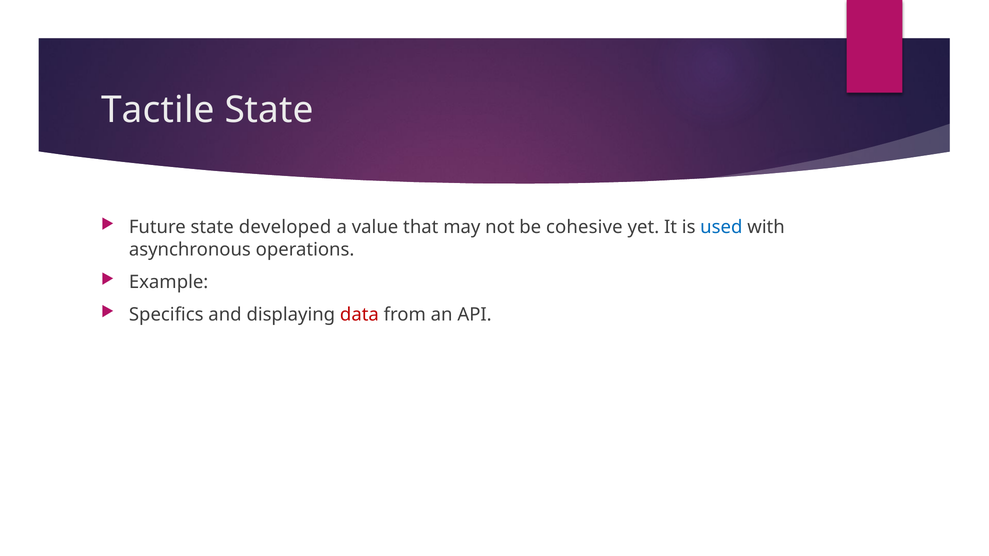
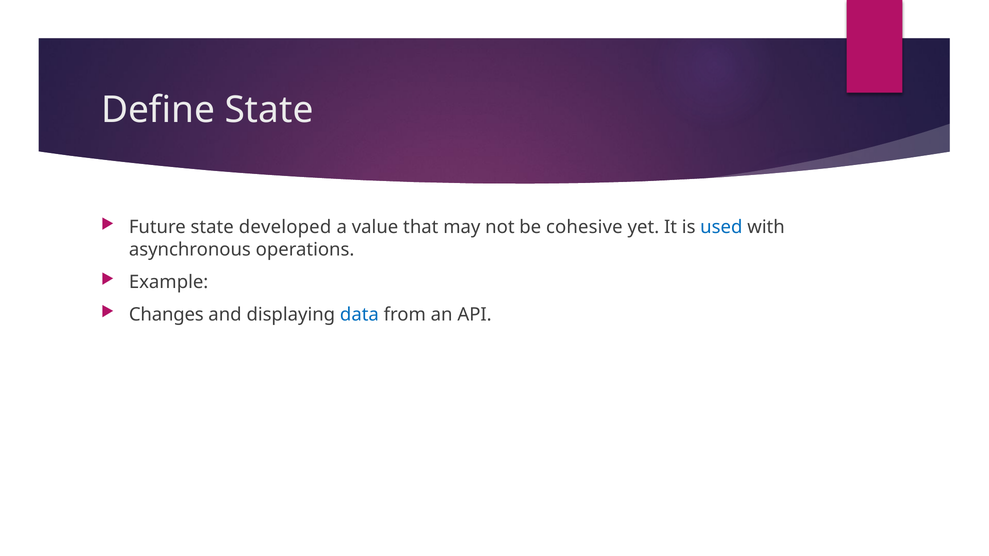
Tactile: Tactile -> Define (158, 110)
Specifics: Specifics -> Changes (166, 315)
data colour: red -> blue (359, 315)
